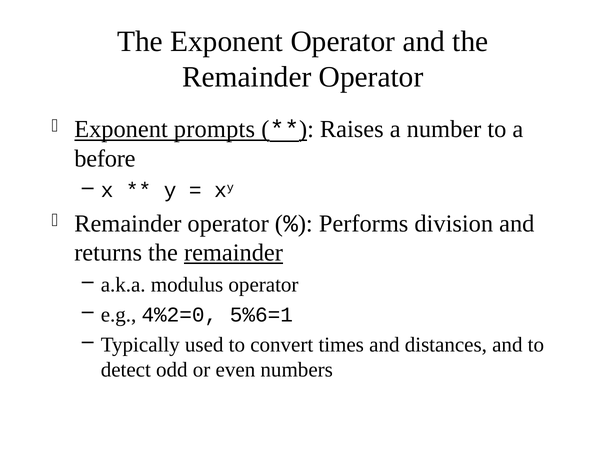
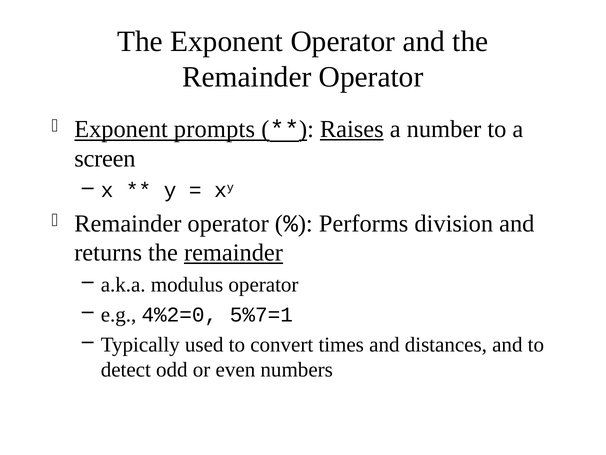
Raises underline: none -> present (352, 129)
before: before -> screen (105, 159)
5%6=1: 5%6=1 -> 5%7=1 (261, 314)
